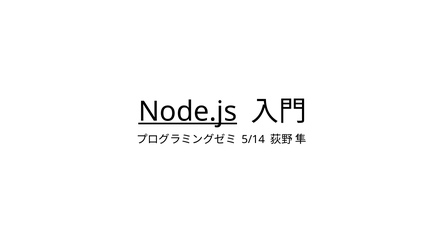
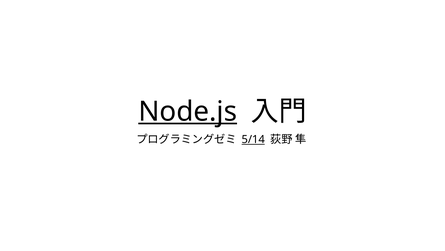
5/14 underline: none -> present (253, 139)
